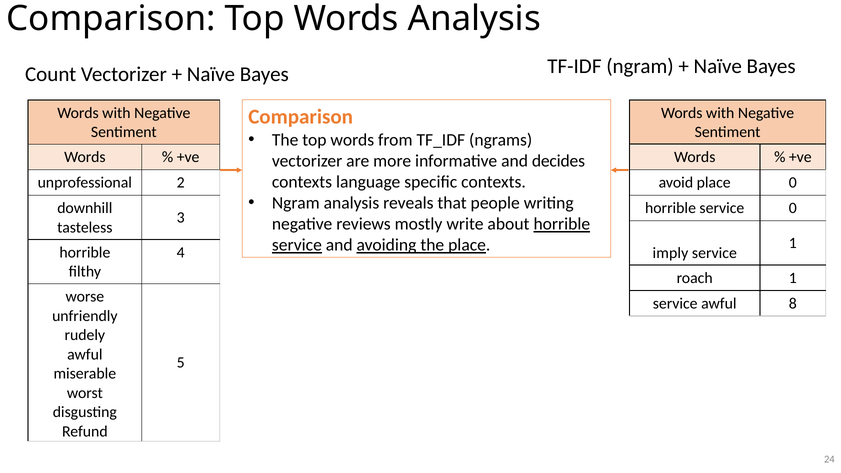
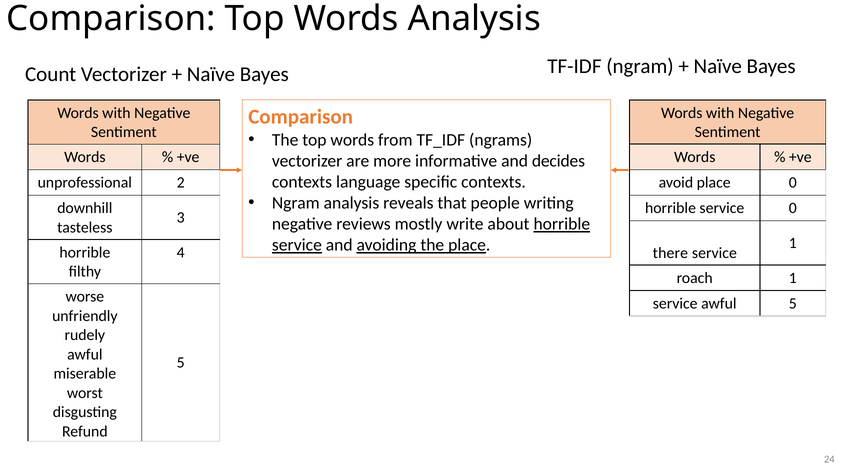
imply: imply -> there (670, 253)
awful 8: 8 -> 5 (793, 304)
